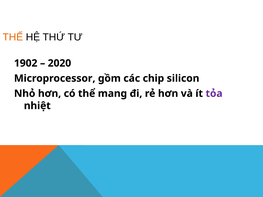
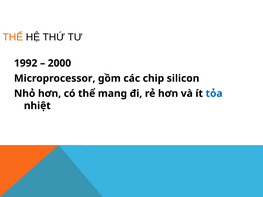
1902: 1902 -> 1992 (26, 63)
2020: 2020 -> 2000 (59, 63)
tỏa colour: purple -> blue (214, 94)
